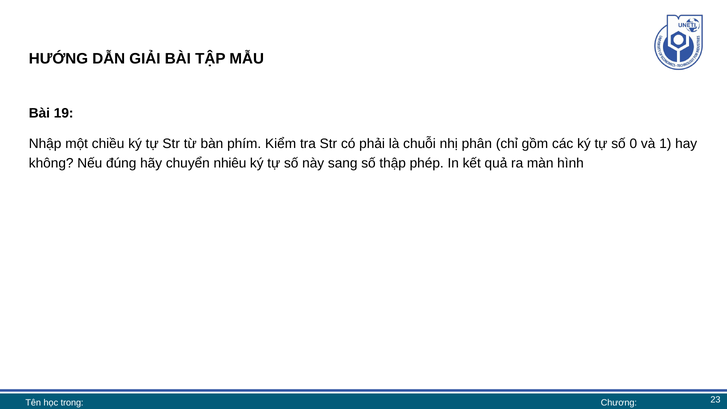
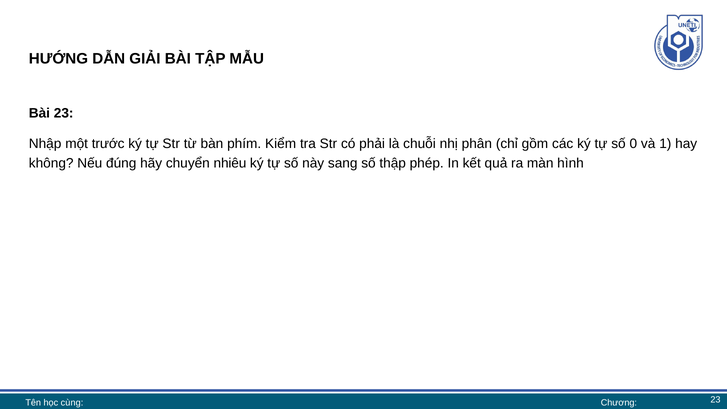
Bài 19: 19 -> 23 (64, 113)
chiều: chiều -> trước (108, 144)
trong: trong -> cùng (72, 403)
